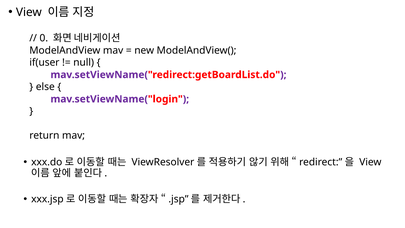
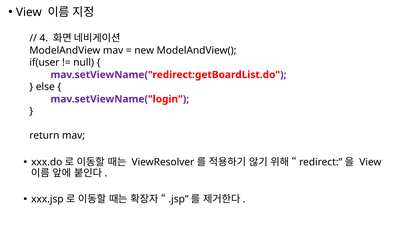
0: 0 -> 4 (44, 38)
